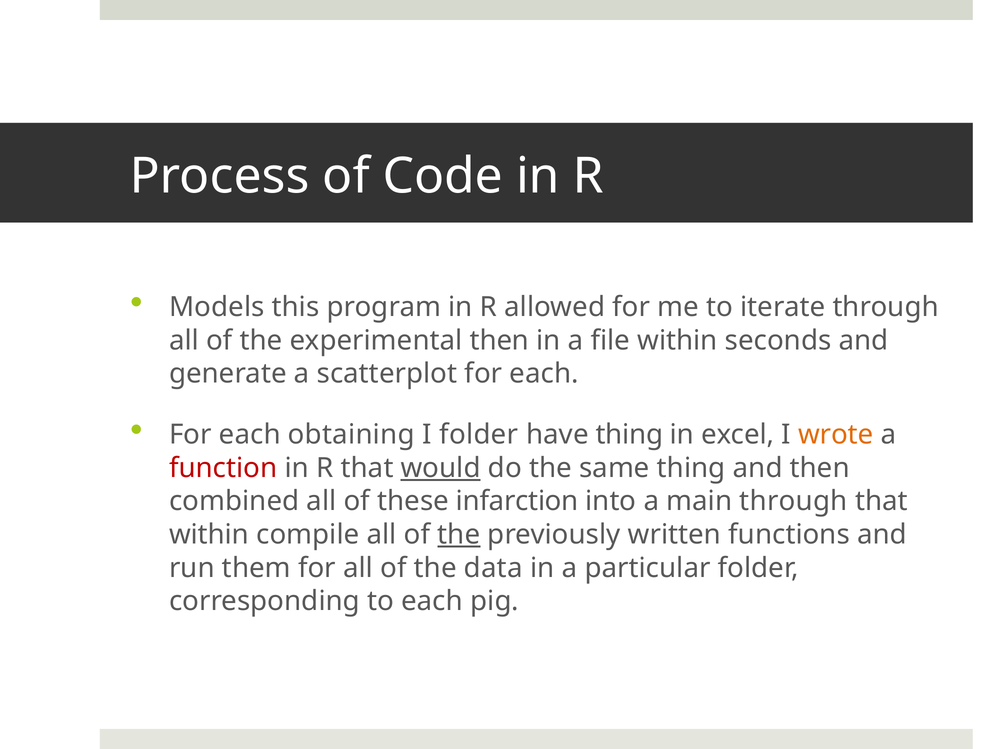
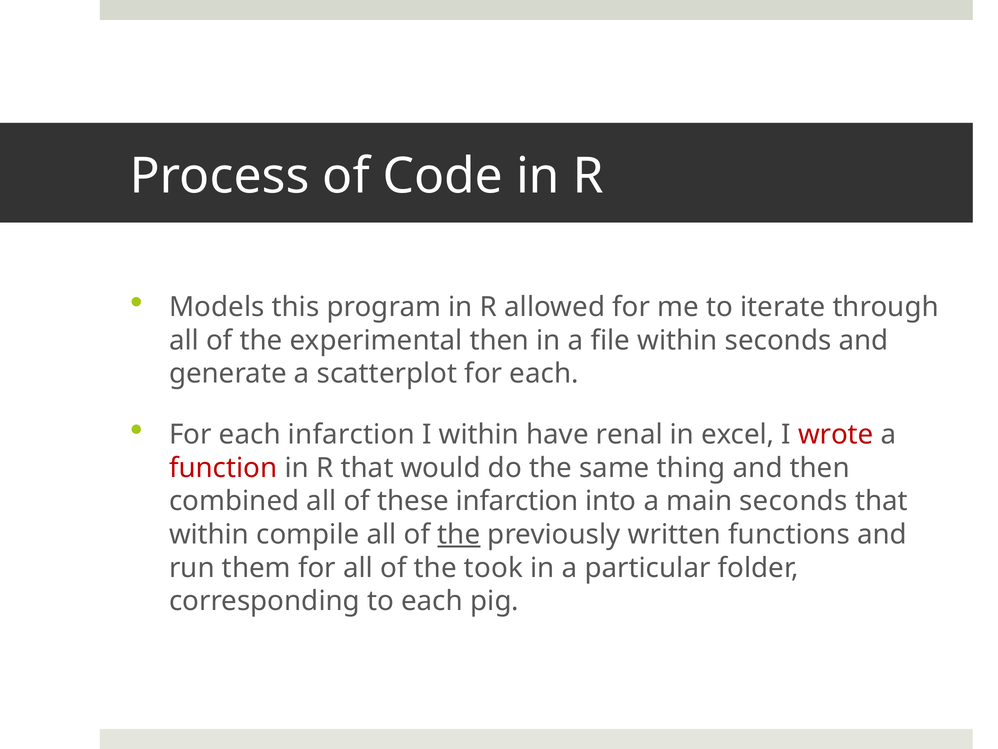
each obtaining: obtaining -> infarction (351, 434)
I folder: folder -> within (479, 434)
have thing: thing -> renal (629, 434)
wrote colour: orange -> red (836, 434)
would underline: present -> none (441, 468)
main through: through -> seconds (793, 501)
data: data -> took (493, 568)
